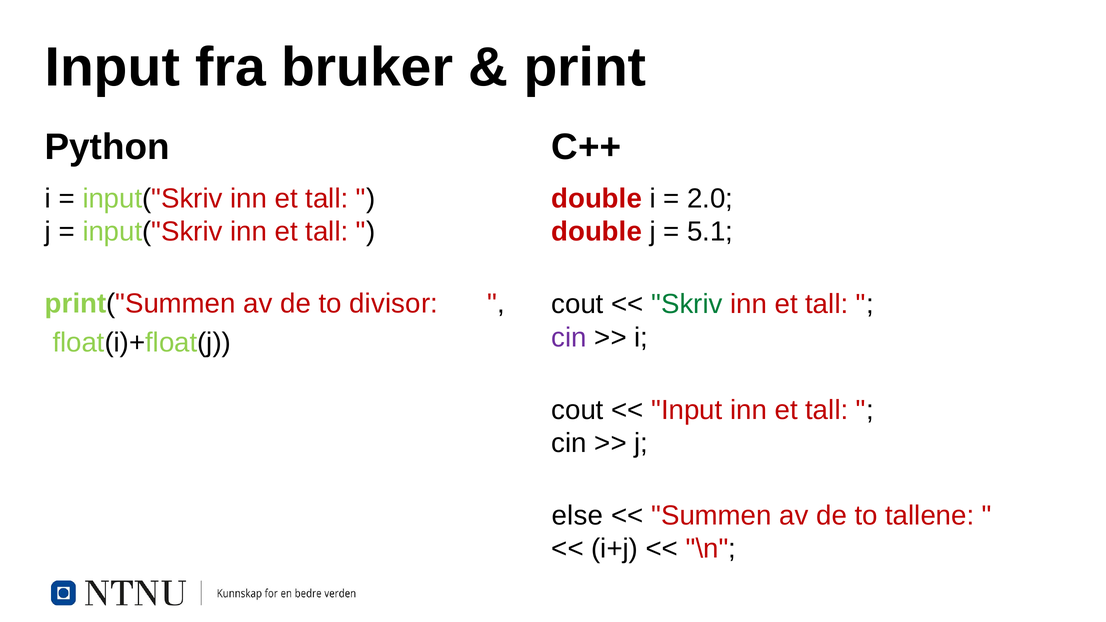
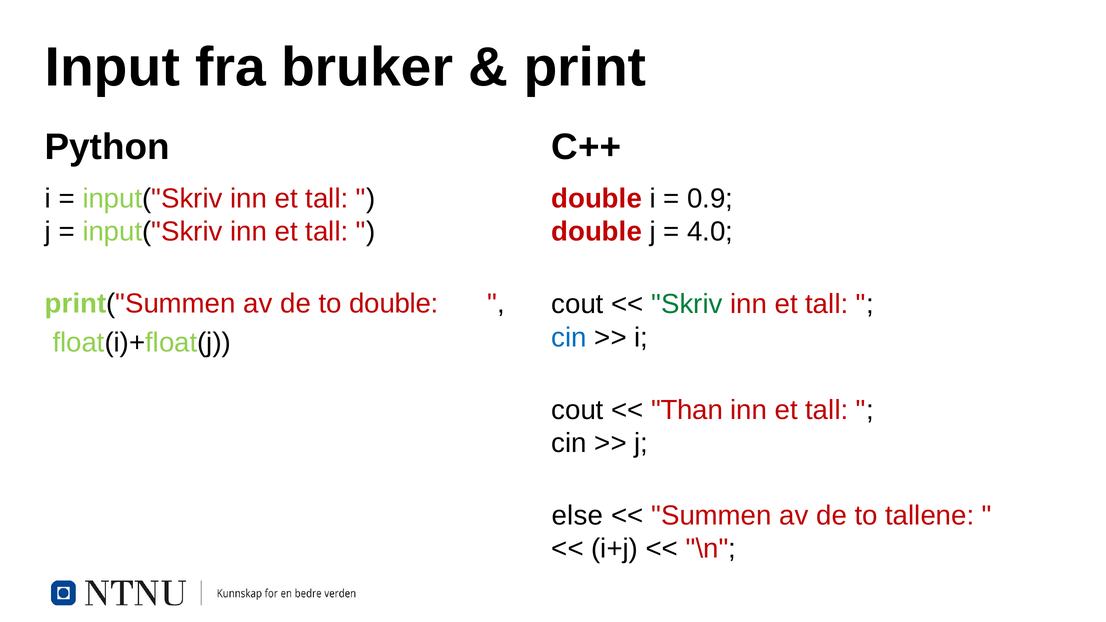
2.0: 2.0 -> 0.9 (710, 199)
5.1: 5.1 -> 4.0 (710, 232)
to divisor: divisor -> double (394, 304)
cin colour: purple -> blue (569, 338)
Input: Input -> Than (687, 410)
